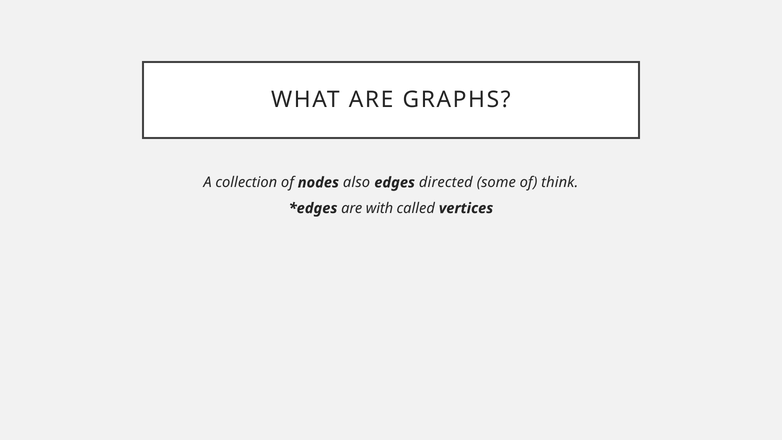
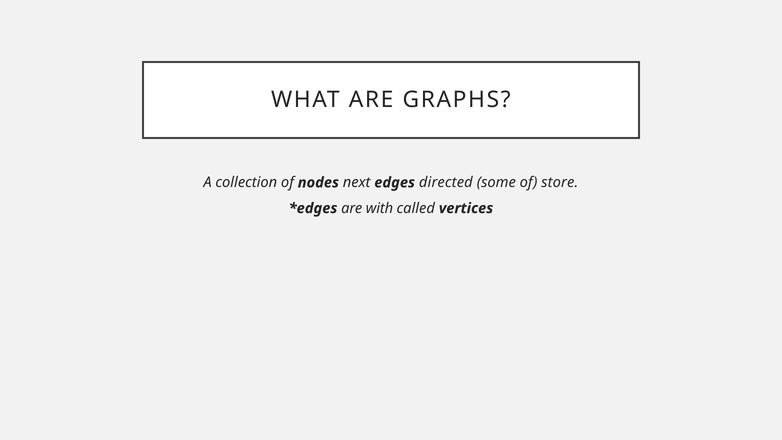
also: also -> next (357, 182)
think: think -> store (560, 182)
